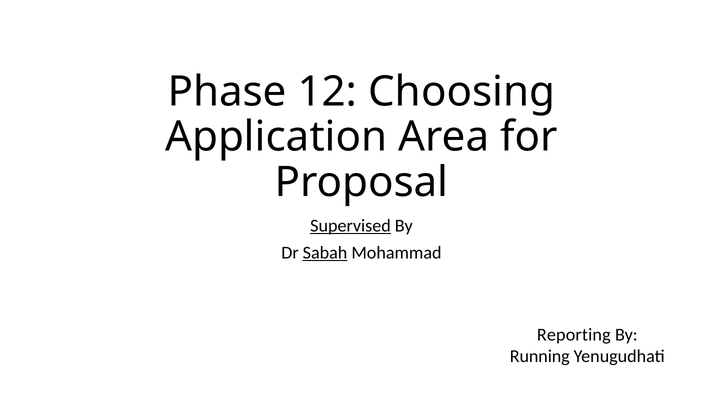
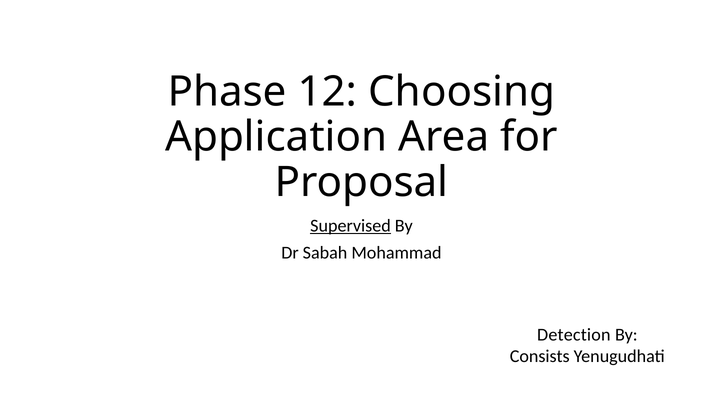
Sabah underline: present -> none (325, 253)
Reporting: Reporting -> Detection (574, 335)
Running: Running -> Consists (540, 357)
